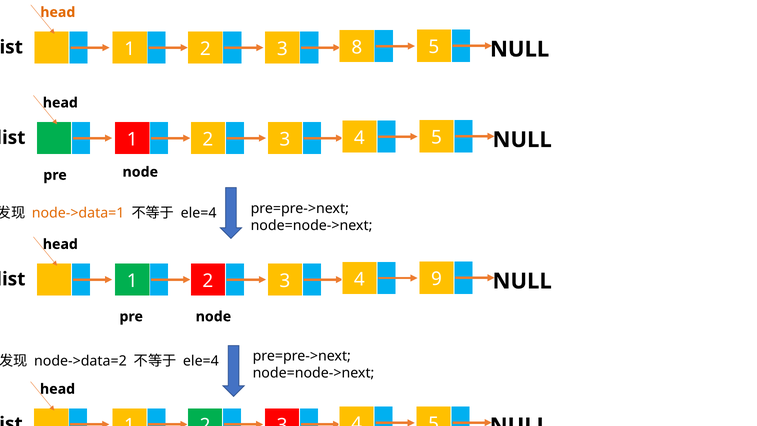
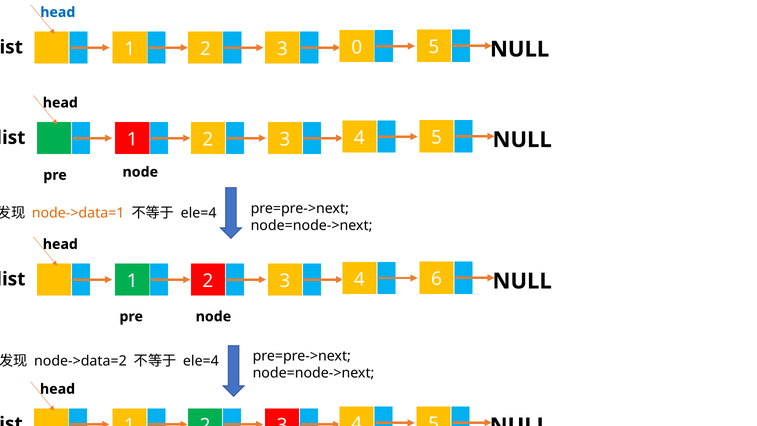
head colour: orange -> blue (58, 12)
8: 8 -> 0 (357, 47)
9: 9 -> 6 (436, 279)
